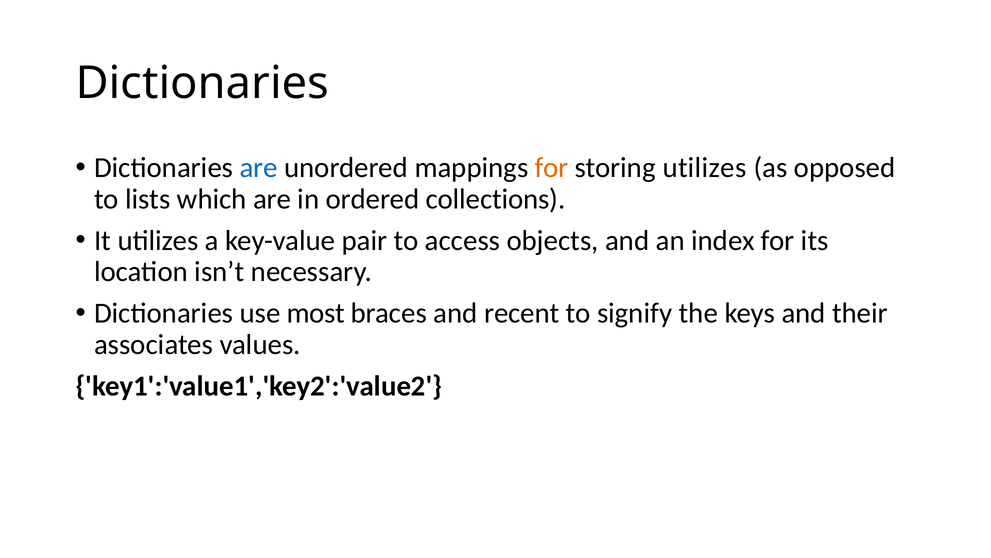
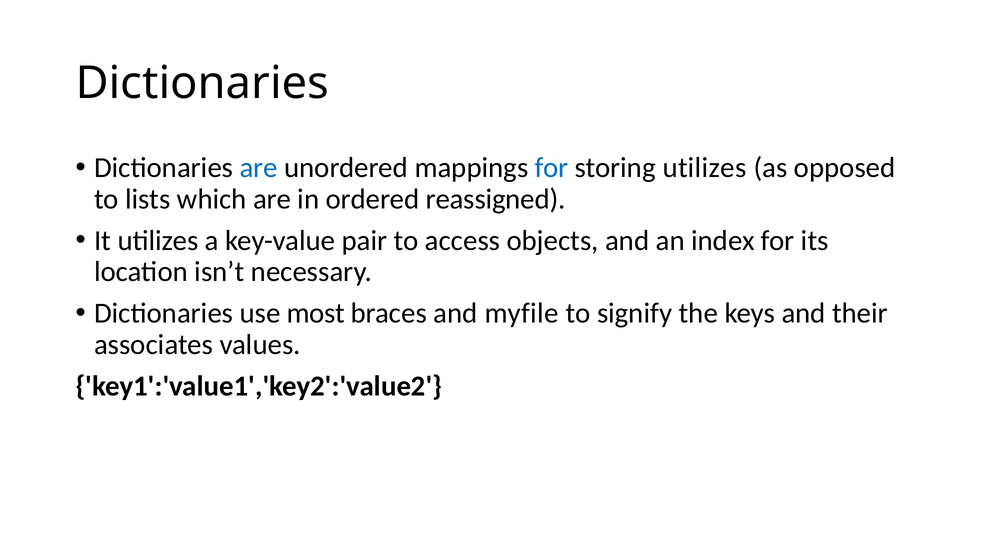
for colour: orange -> blue (552, 168)
collections: collections -> reassigned (496, 199)
recent: recent -> myfile (522, 313)
